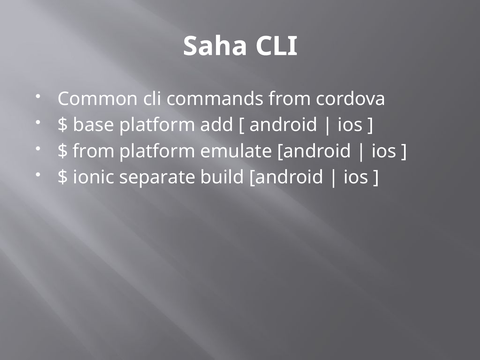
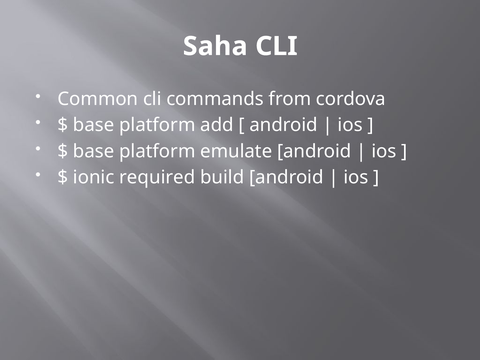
from: from -> base (94, 151)
separate: separate -> required (157, 177)
